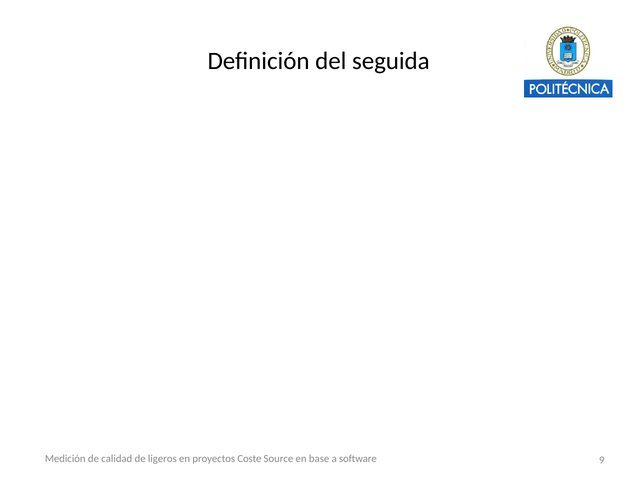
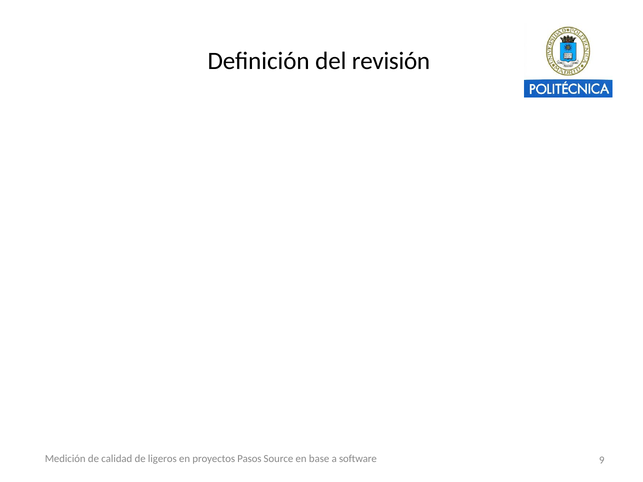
seguida: seguida -> revisión (391, 61)
Coste: Coste -> Pasos (249, 459)
